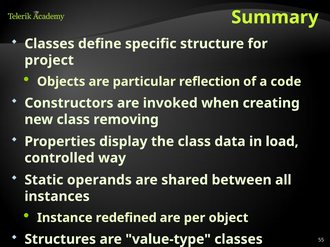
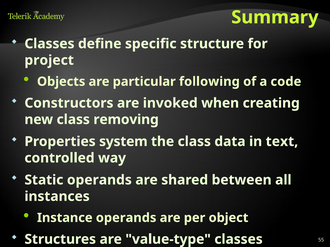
reflection: reflection -> following (209, 82)
display: display -> system (123, 142)
load: load -> text (282, 142)
Instance redefined: redefined -> operands (126, 218)
